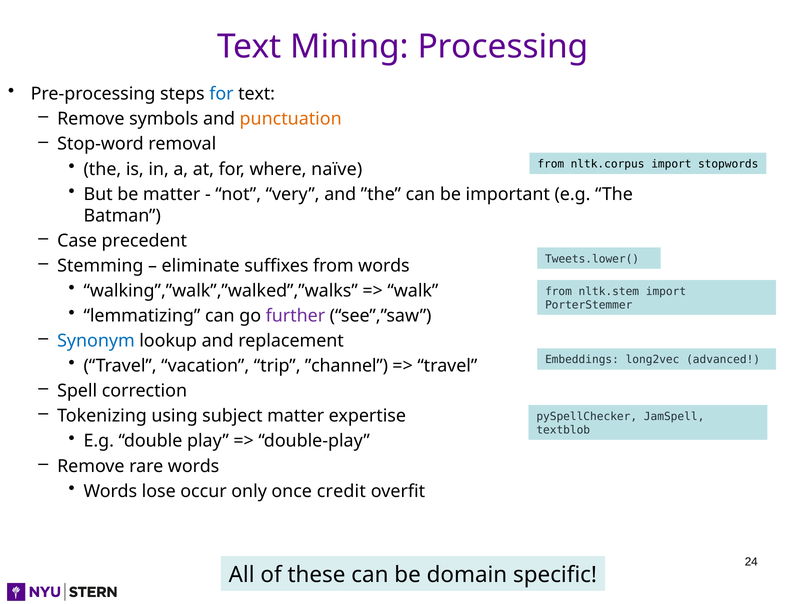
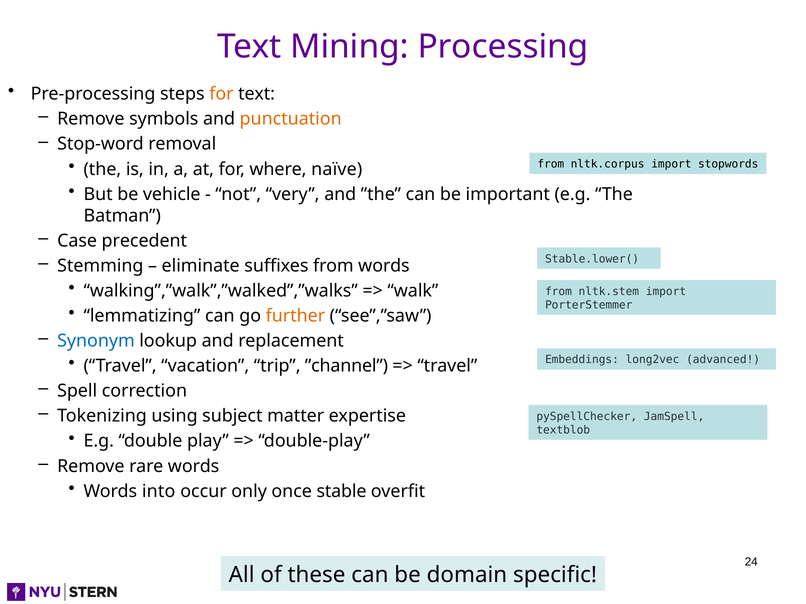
for colour: blue -> orange (221, 94)
be matter: matter -> vehicle (172, 194)
Tweets.lower(: Tweets.lower( -> Stable.lower( (592, 259)
further colour: purple -> orange (295, 316)
lose: lose -> into (159, 492)
credit: credit -> stable (341, 492)
